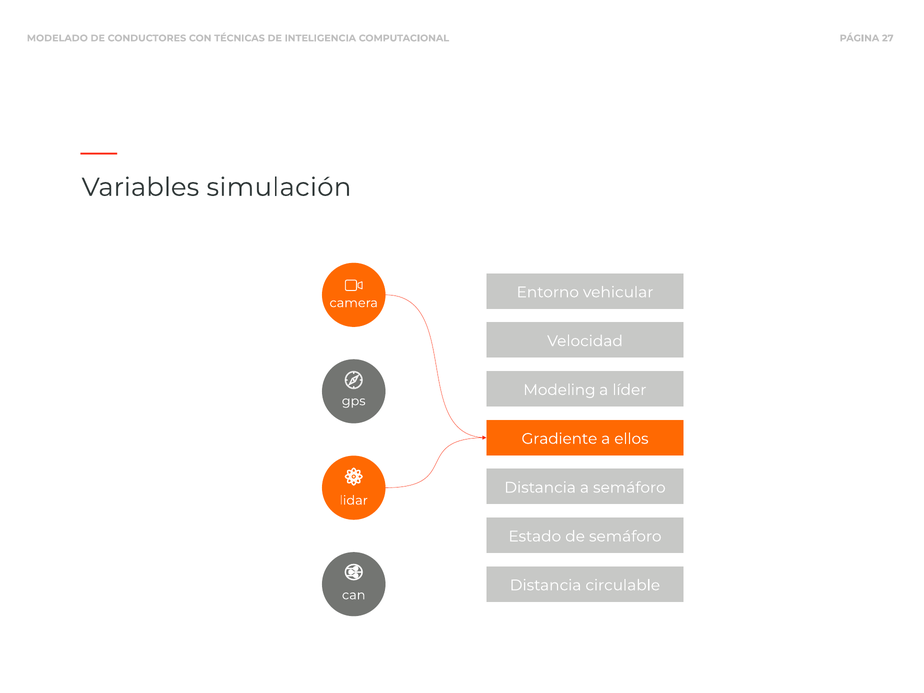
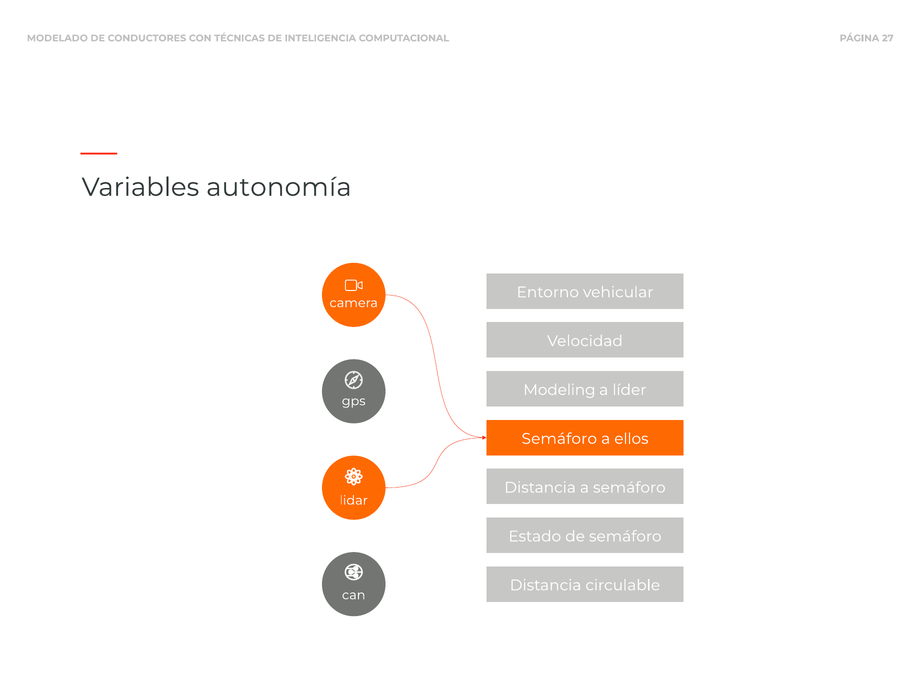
simulación: simulación -> autonomía (279, 187)
Gradiente: Gradiente -> Semáforo (559, 439)
